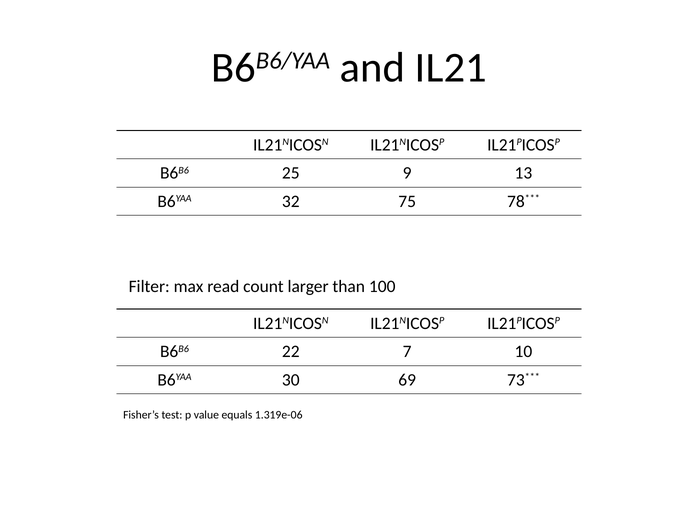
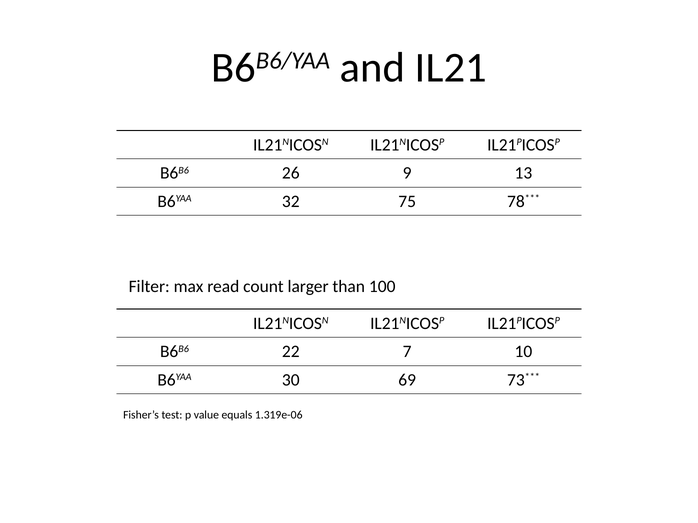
25: 25 -> 26 (291, 173)
